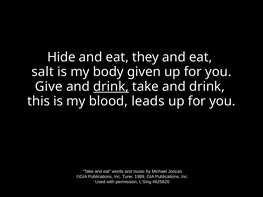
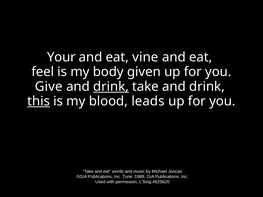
Hide: Hide -> Your (61, 57)
they: they -> vine (145, 57)
salt: salt -> feel (43, 72)
this underline: none -> present (39, 101)
